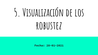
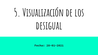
robustez: robustez -> desigual (49, 26)
